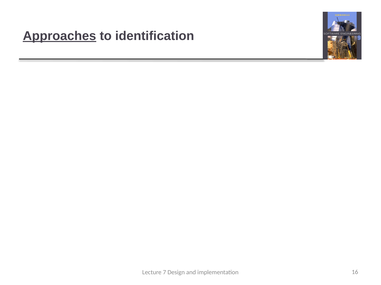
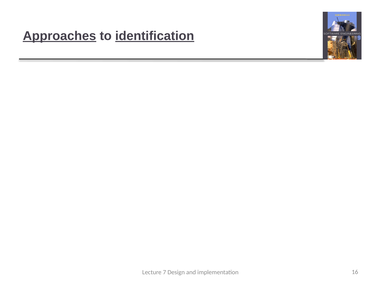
identification underline: none -> present (155, 36)
